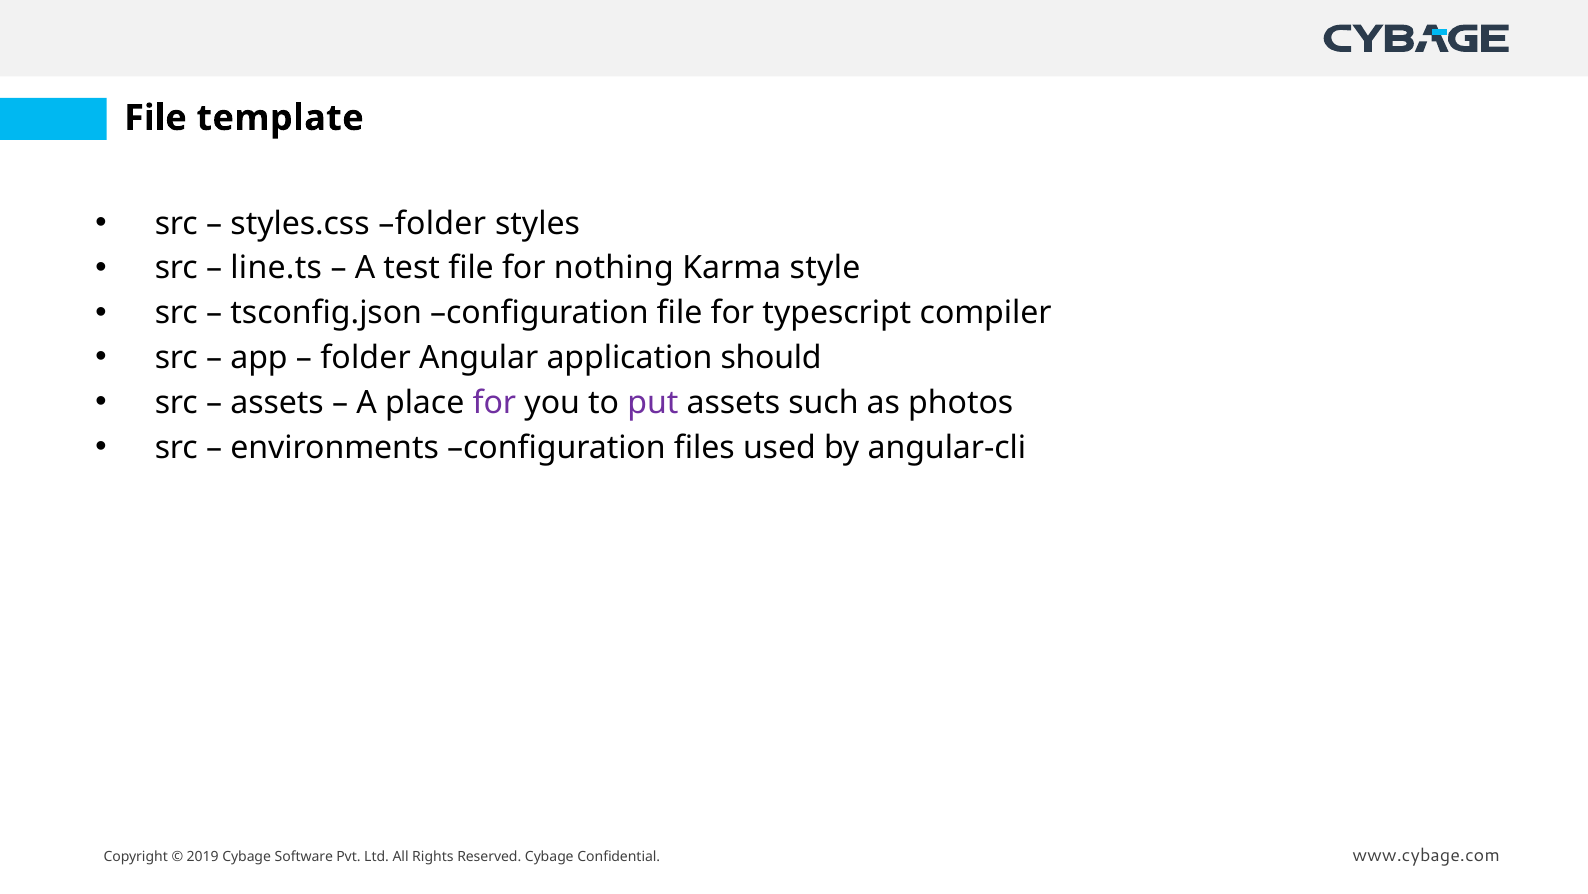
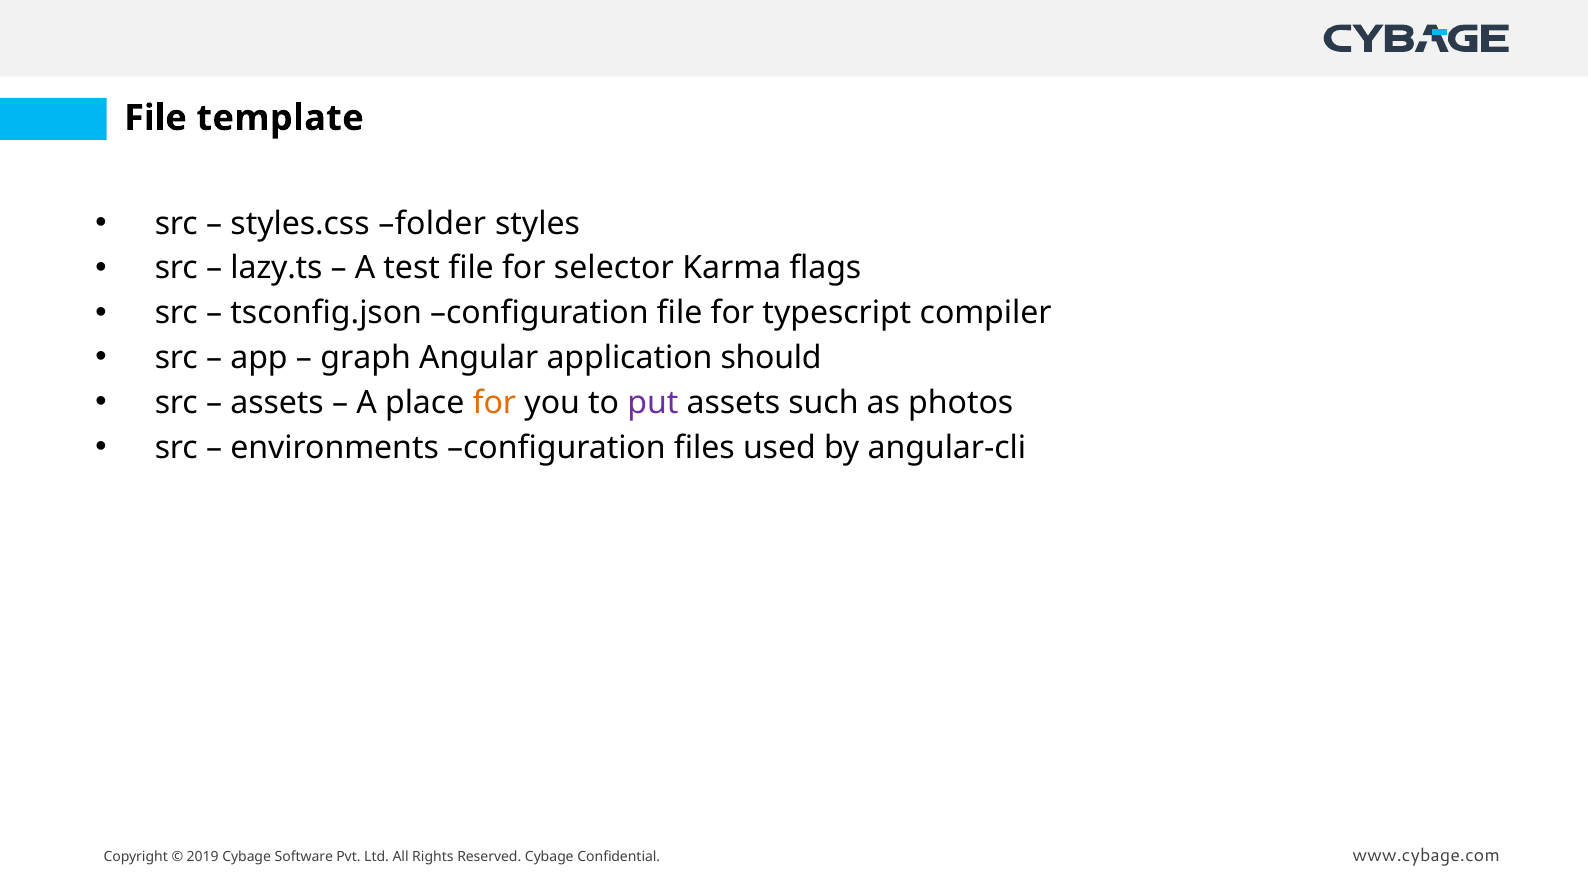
line.ts: line.ts -> lazy.ts (276, 268)
nothing: nothing -> selector (614, 268)
style: style -> flags (825, 268)
folder: folder -> graph (366, 358)
for colour: purple -> orange (494, 403)
